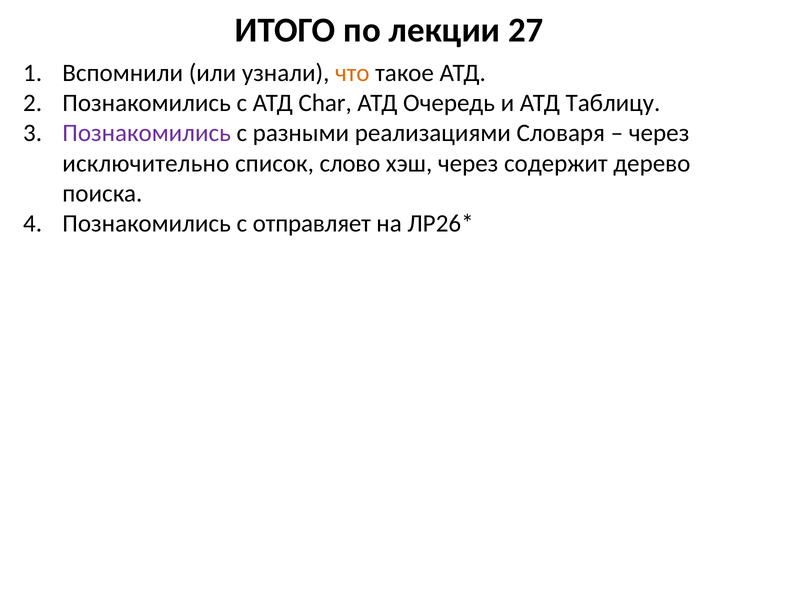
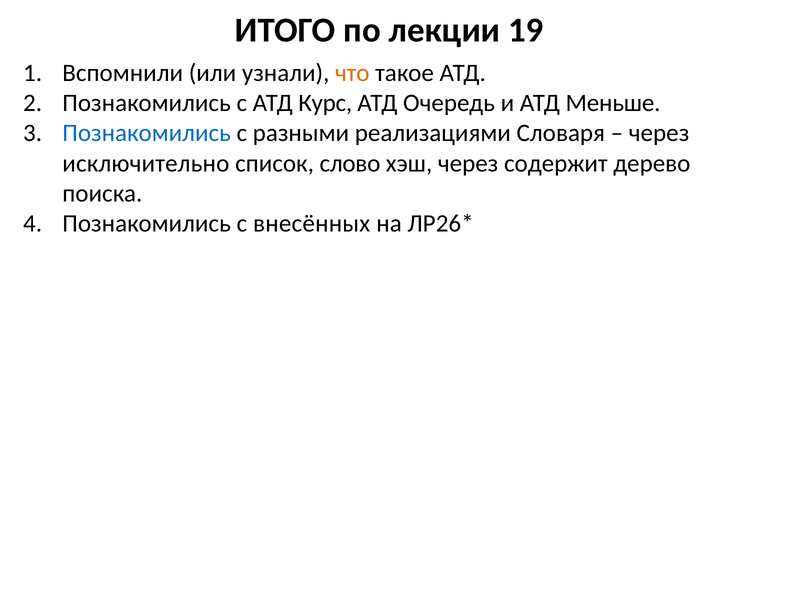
27: 27 -> 19 (526, 30)
Char: Char -> Курс (325, 103)
Таблицу: Таблицу -> Меньше (613, 103)
Познакомились colour: purple -> blue (147, 133)
отправляет: отправляет -> внесённых (312, 223)
